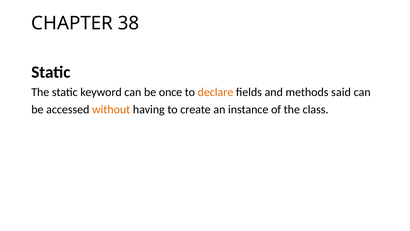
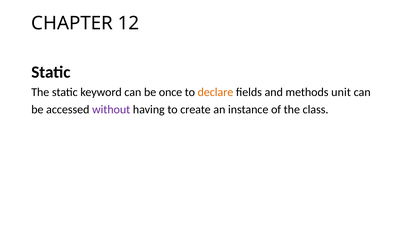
38: 38 -> 12 (129, 23)
said: said -> unit (341, 92)
without colour: orange -> purple (111, 109)
